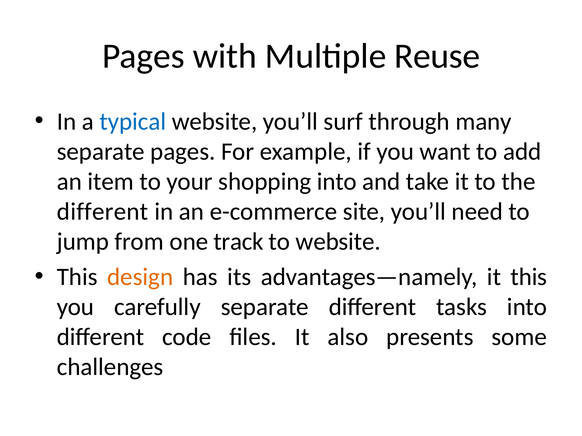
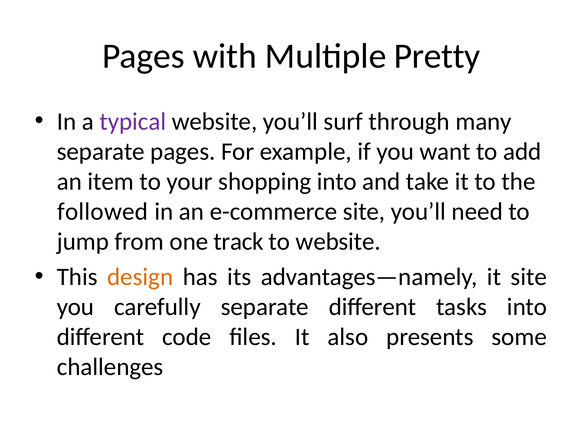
Reuse: Reuse -> Pretty (437, 56)
typical colour: blue -> purple (133, 122)
different: different -> followed (103, 212)
it this: this -> site (529, 277)
